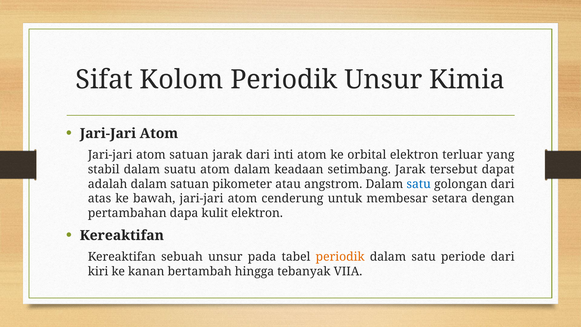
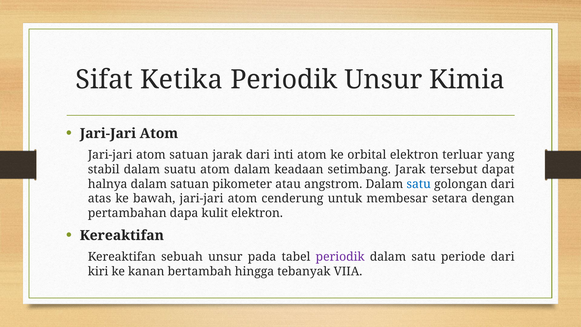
Kolom: Kolom -> Ketika (181, 80)
adalah: adalah -> halnya (108, 184)
periodik colour: orange -> purple (340, 257)
